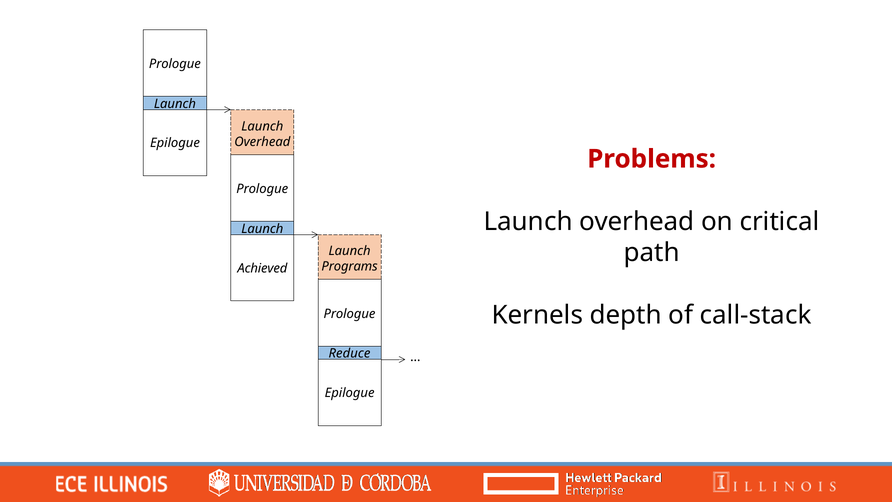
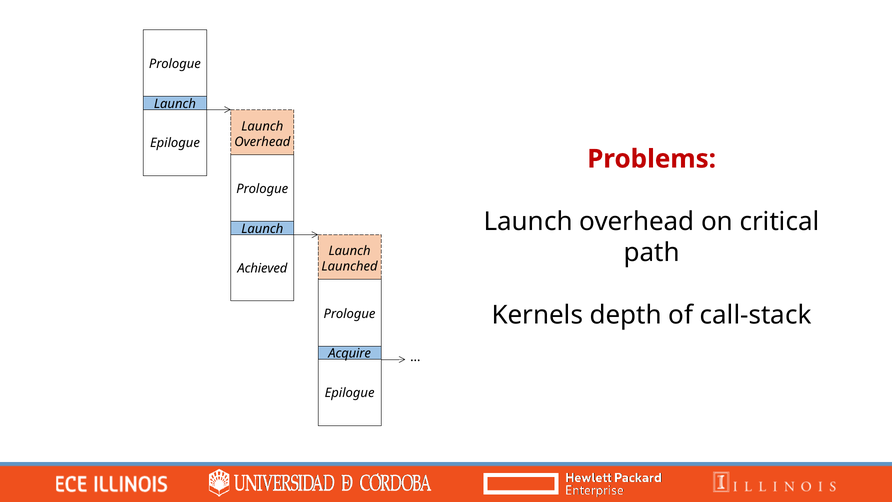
Programs: Programs -> Launched (350, 267)
Reduce: Reduce -> Acquire (350, 353)
